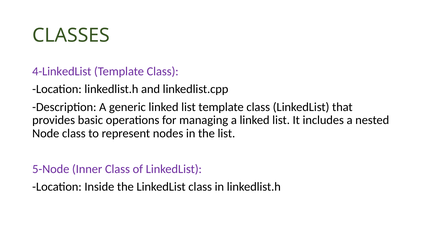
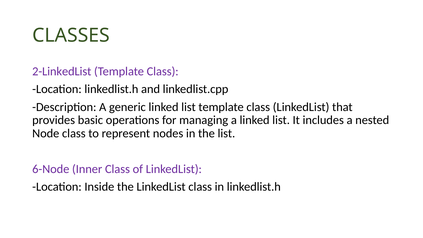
4-LinkedList: 4-LinkedList -> 2-LinkedList (62, 71)
5-Node: 5-Node -> 6-Node (51, 169)
